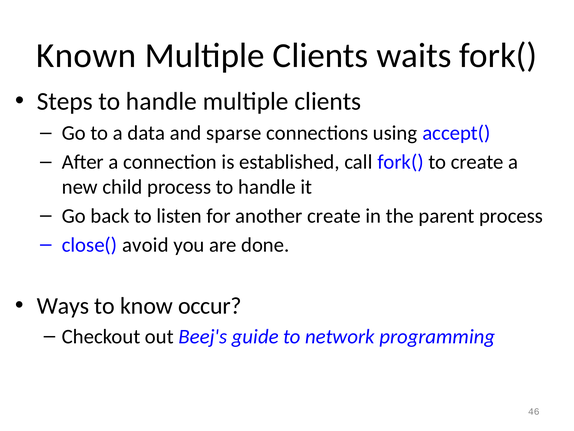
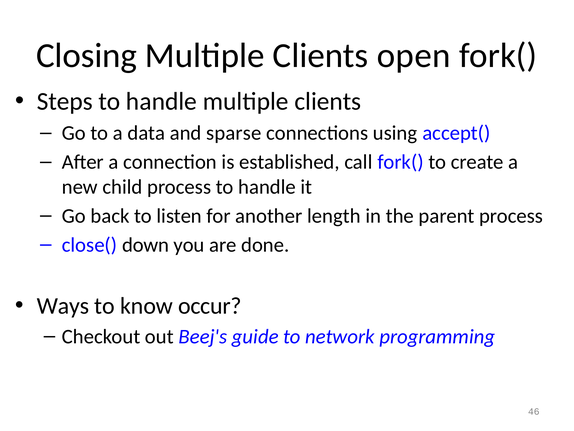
Known: Known -> Closing (87, 56)
waits: waits -> open (414, 56)
another create: create -> length (334, 216)
avoid: avoid -> down (146, 245)
